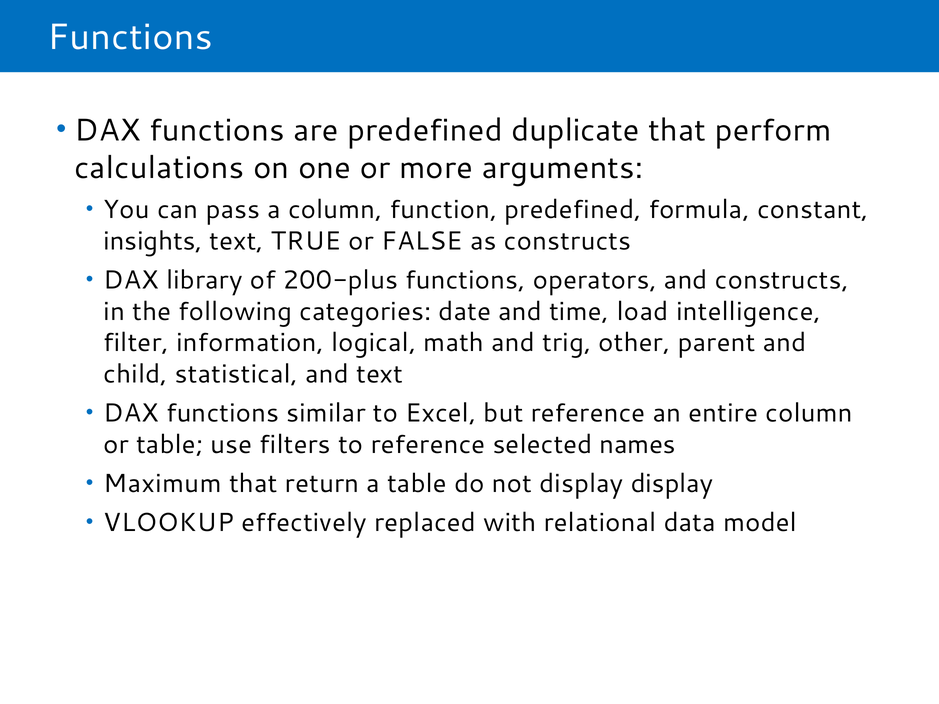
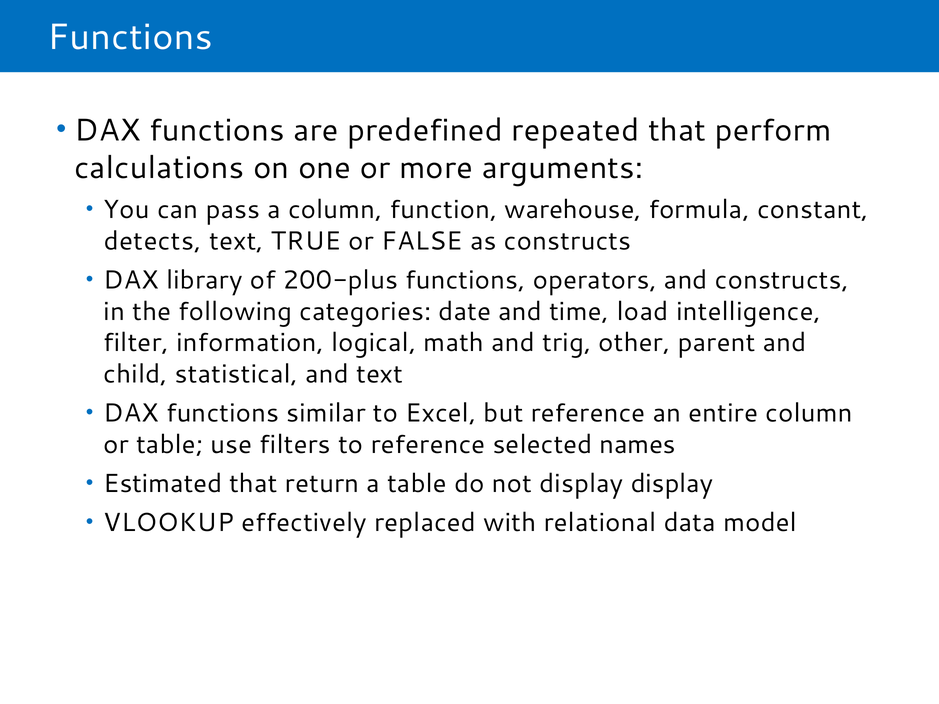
duplicate: duplicate -> repeated (575, 130)
function predefined: predefined -> warehouse (573, 210)
insights: insights -> detects (153, 241)
Maximum: Maximum -> Estimated (163, 484)
